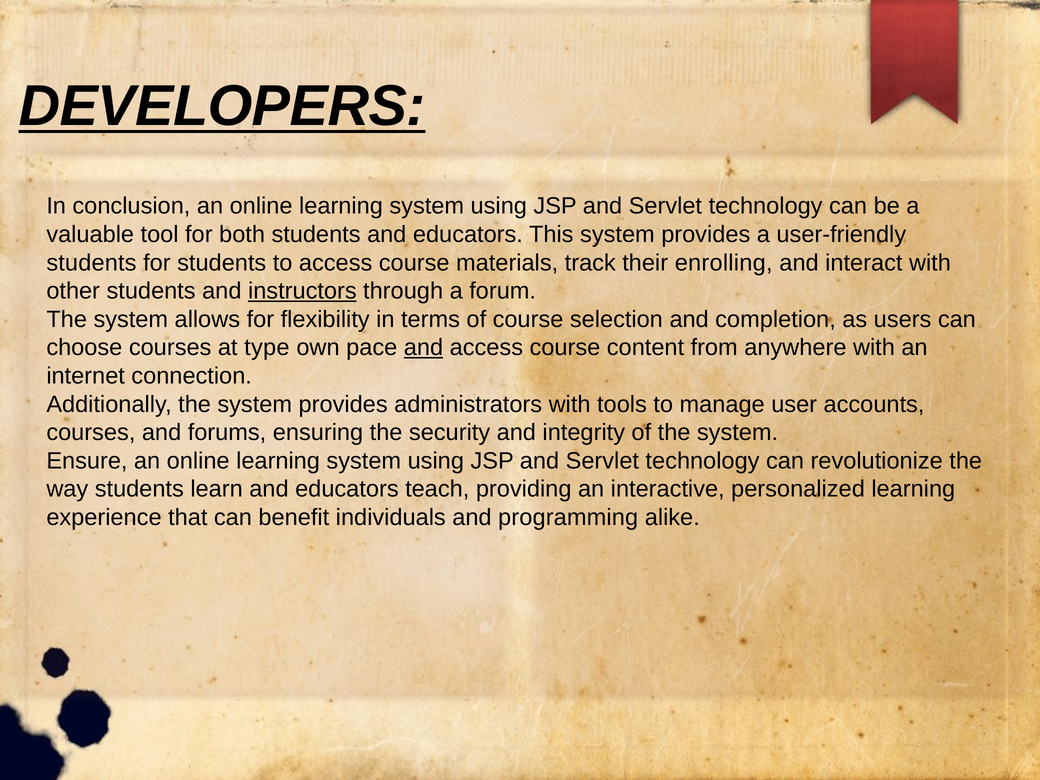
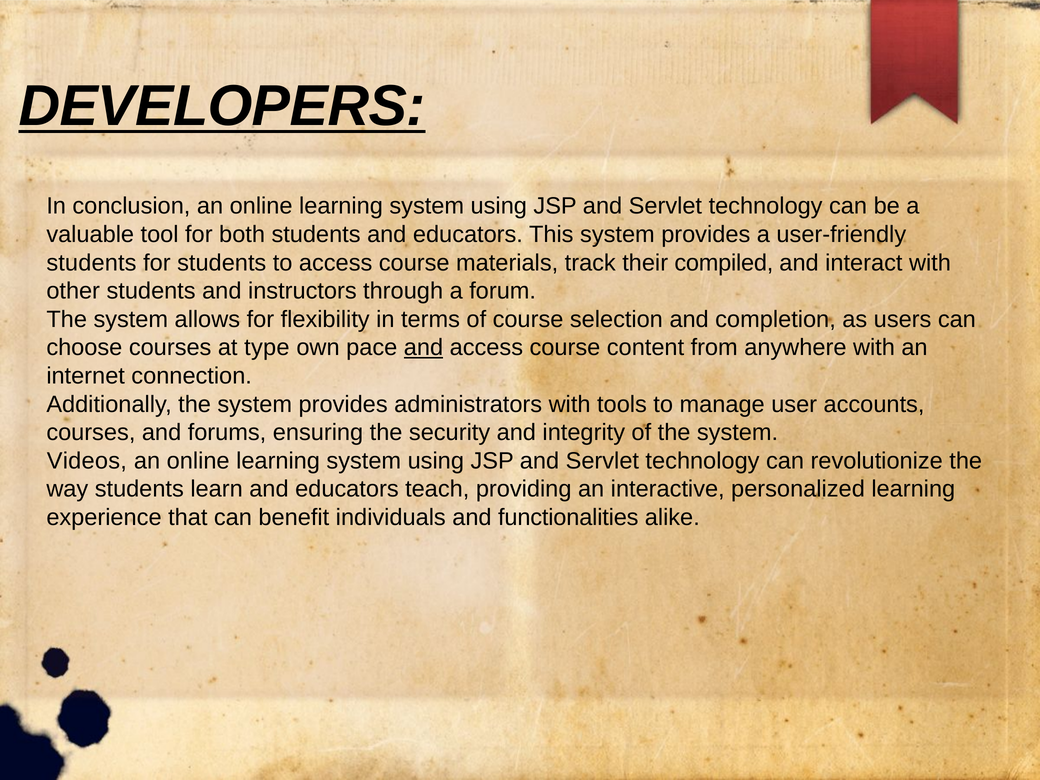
enrolling: enrolling -> compiled (724, 263)
instructors underline: present -> none (302, 291)
Ensure: Ensure -> Videos (87, 461)
programming: programming -> functionalities (568, 517)
